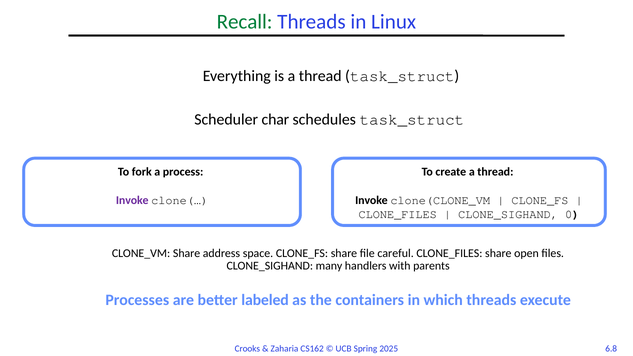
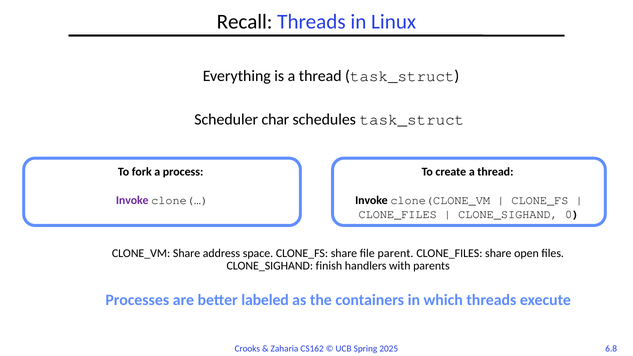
Recall colour: green -> black (245, 22)
careful: careful -> parent (396, 253)
many: many -> finish (329, 266)
